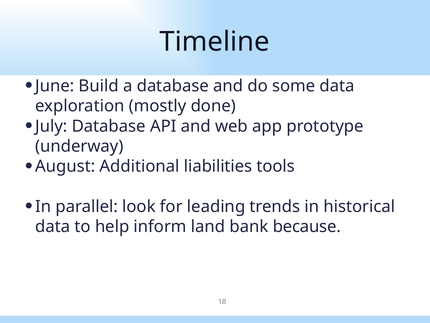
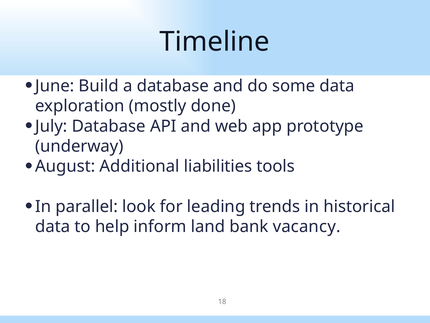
because: because -> vacancy (307, 226)
